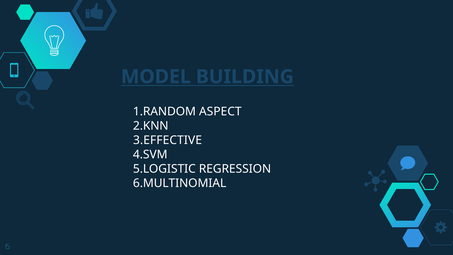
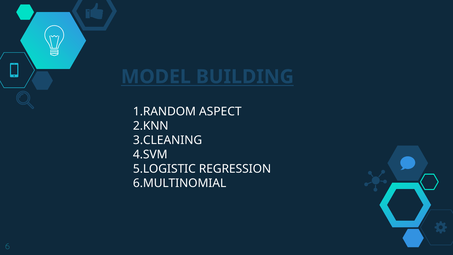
3.EFFECTIVE: 3.EFFECTIVE -> 3.CLEANING (168, 140)
